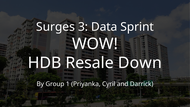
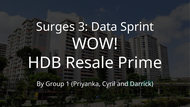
Down: Down -> Prime (140, 63)
